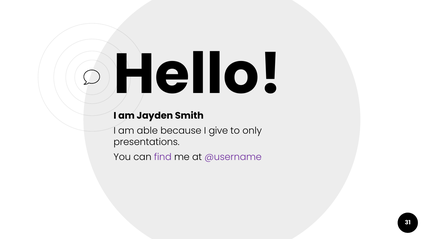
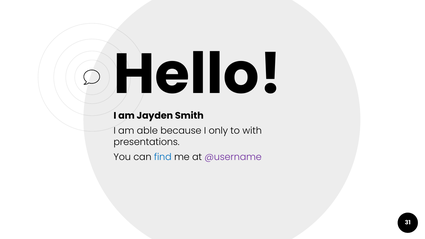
give: give -> only (218, 131)
only: only -> with (252, 131)
find colour: purple -> blue (163, 157)
